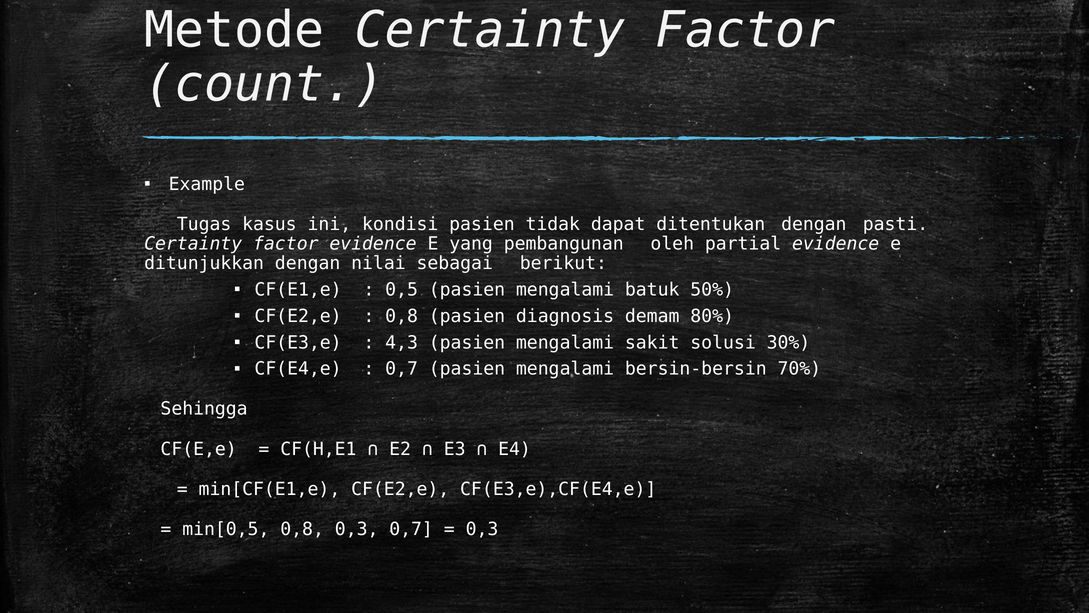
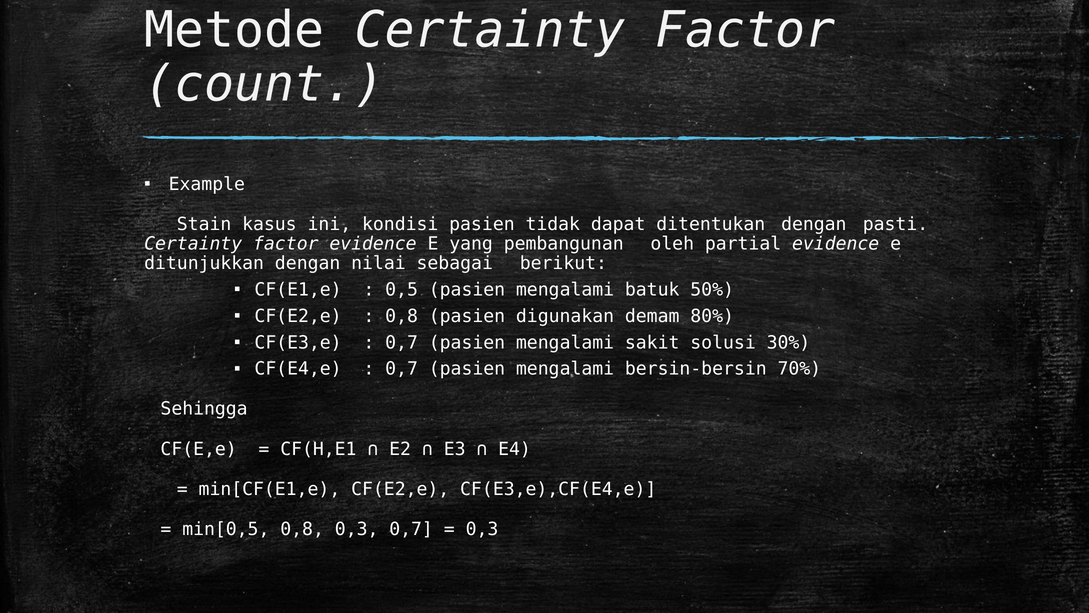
Tugas: Tugas -> Stain (204, 224)
diagnosis: diagnosis -> digunakan (565, 316)
4,3: 4,3 -> 0,7 (402, 342)
